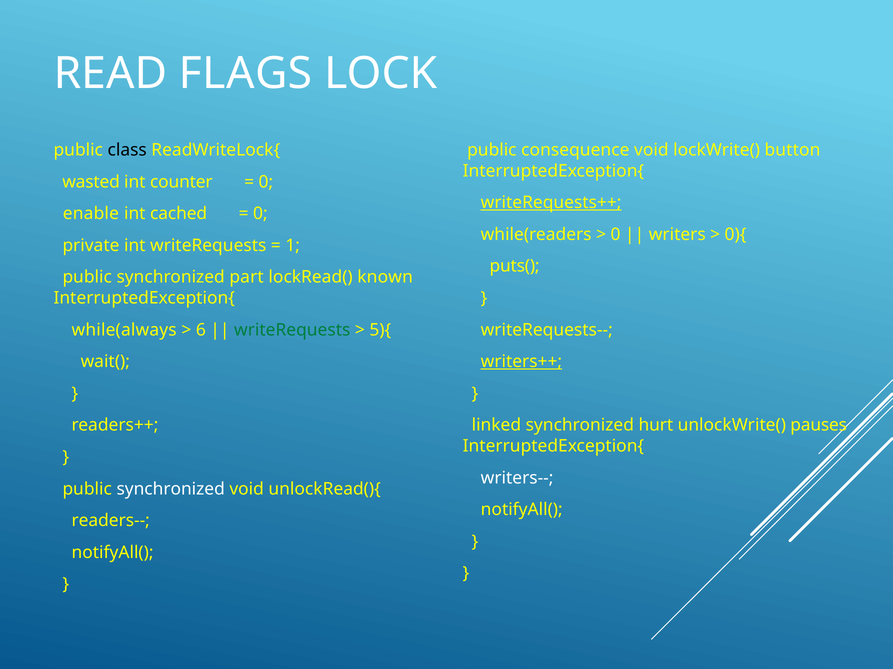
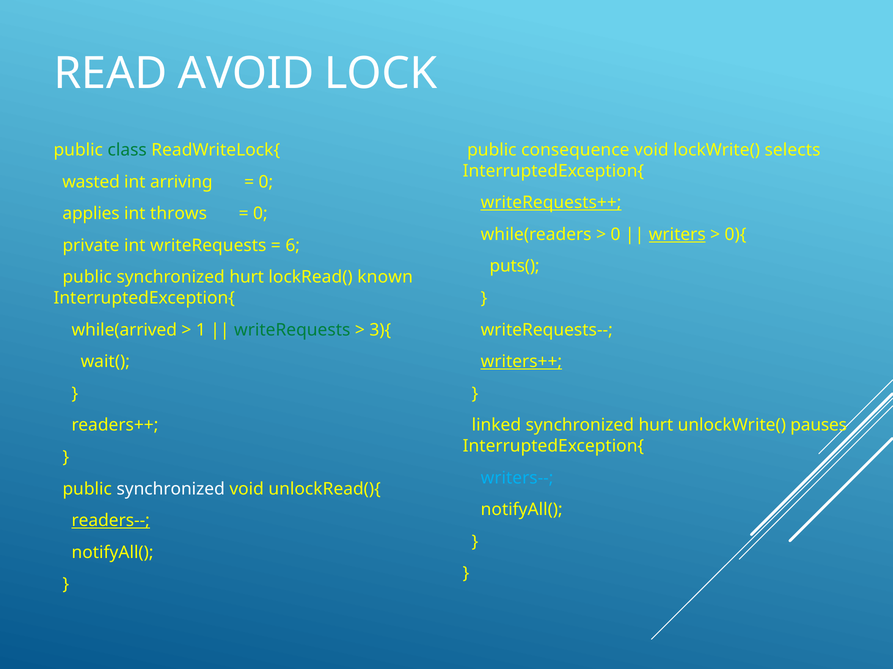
FLAGS: FLAGS -> AVOID (246, 74)
button: button -> selects (793, 150)
class colour: black -> green (127, 150)
counter: counter -> arriving (181, 182)
enable: enable -> applies (91, 214)
cached: cached -> throws (179, 214)
writers underline: none -> present (677, 235)
1: 1 -> 6 (293, 246)
public synchronized part: part -> hurt (247, 278)
while(always: while(always -> while(arrived (124, 330)
6: 6 -> 1 (201, 330)
5){: 5){ -> 3){ (380, 330)
writers-- colour: white -> light blue (517, 478)
readers-- underline: none -> present (111, 521)
